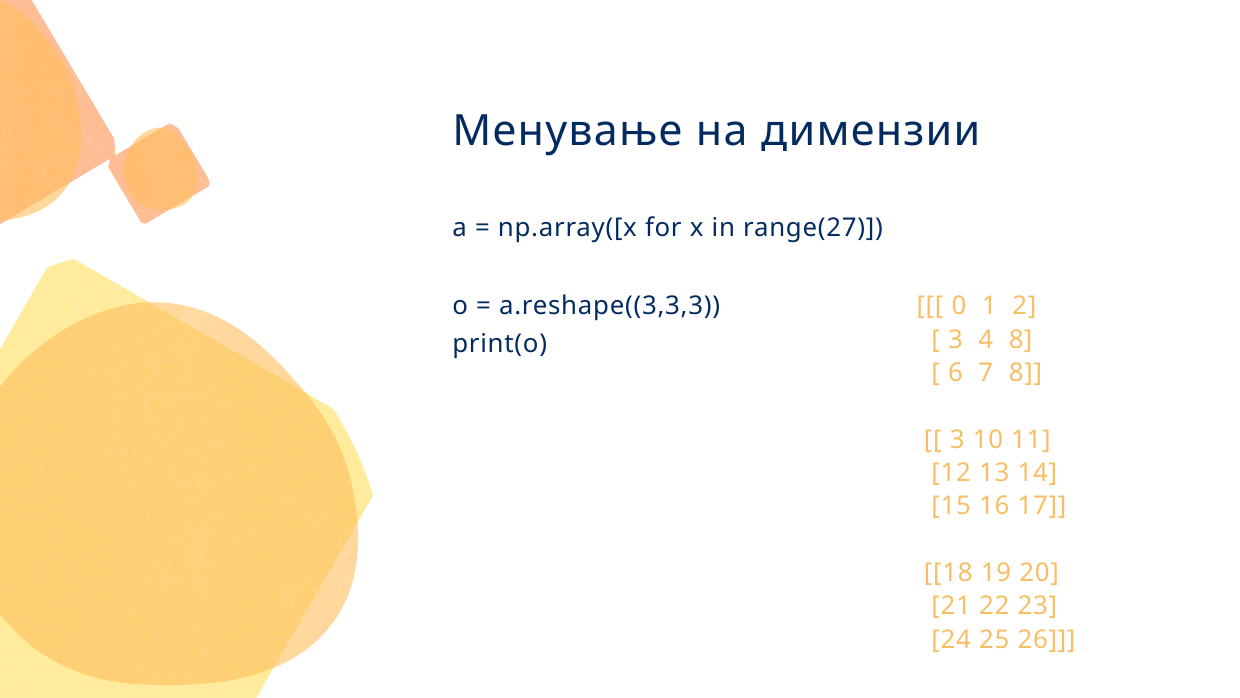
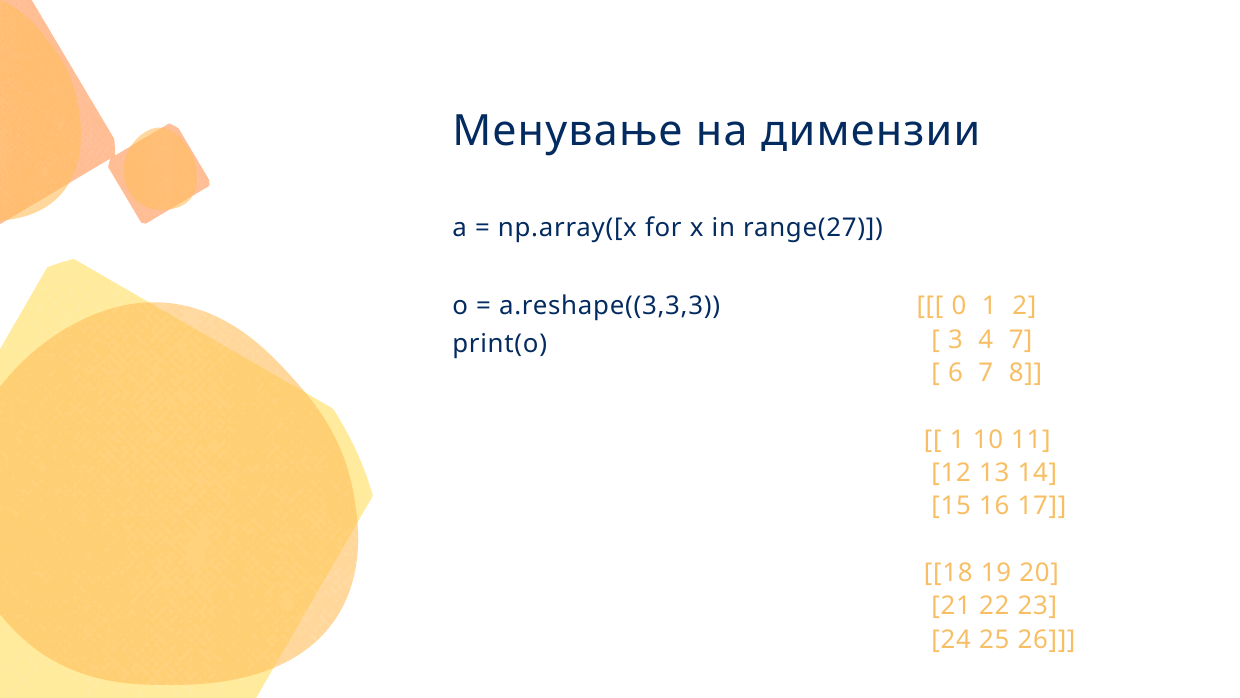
4 8: 8 -> 7 (1021, 339)
3: 3 -> 1 (957, 439)
